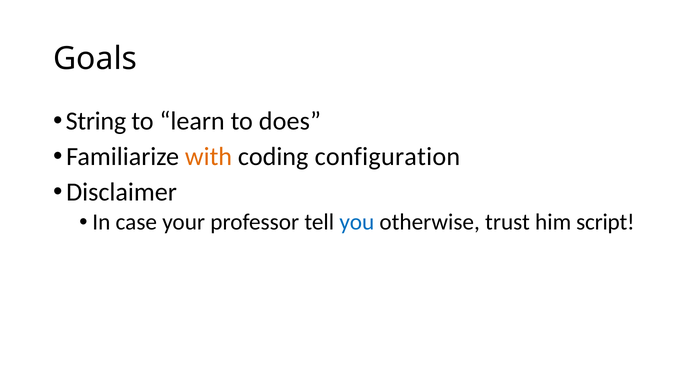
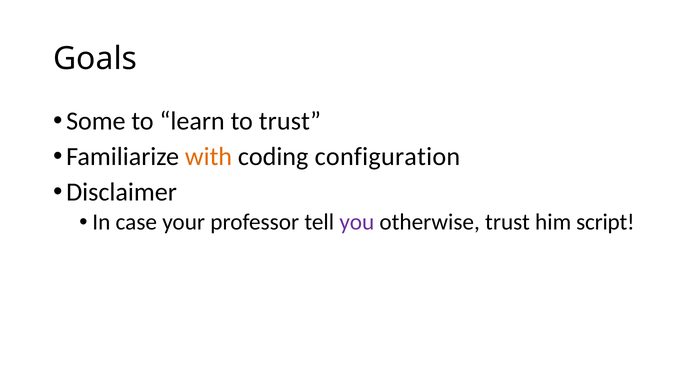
String: String -> Some (96, 121)
to does: does -> trust (290, 121)
you colour: blue -> purple (357, 222)
